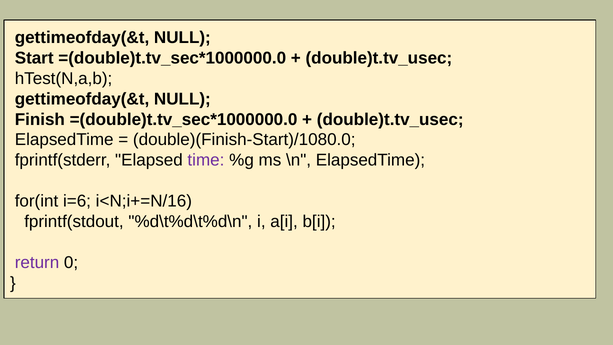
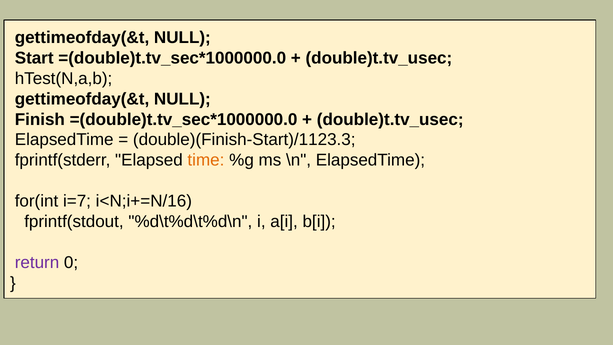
double)(Finish-Start)/1080.0: double)(Finish-Start)/1080.0 -> double)(Finish-Start)/1123.3 (244, 140)
time colour: purple -> orange (206, 160)
i=6: i=6 -> i=7 (77, 201)
